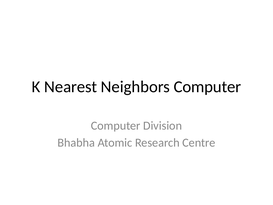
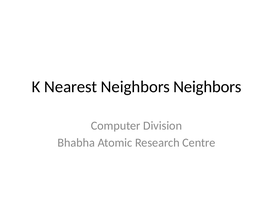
Neighbors Computer: Computer -> Neighbors (207, 87)
